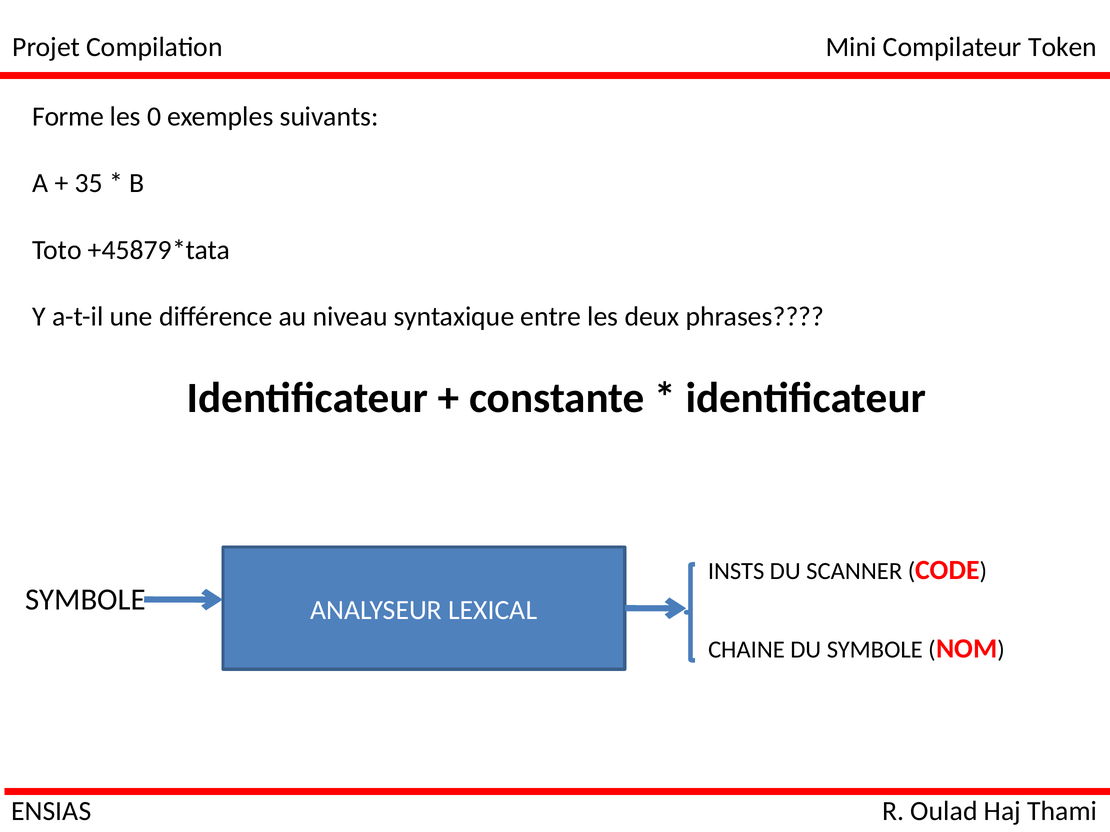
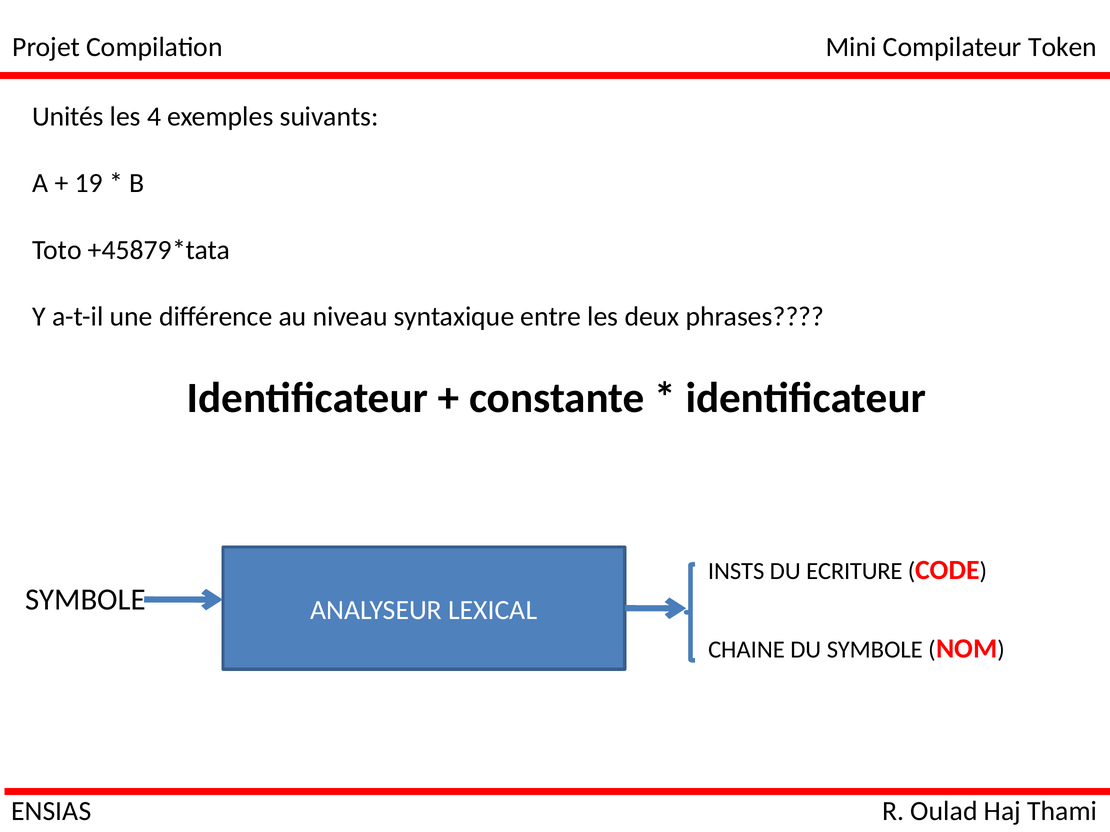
Forme: Forme -> Unités (68, 117)
0: 0 -> 4 (154, 117)
35: 35 -> 19 (89, 183)
SCANNER: SCANNER -> ECRITURE (854, 571)
